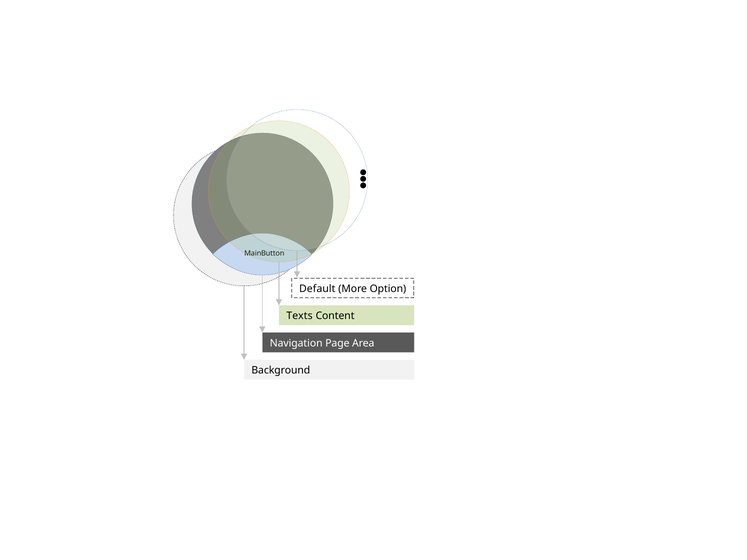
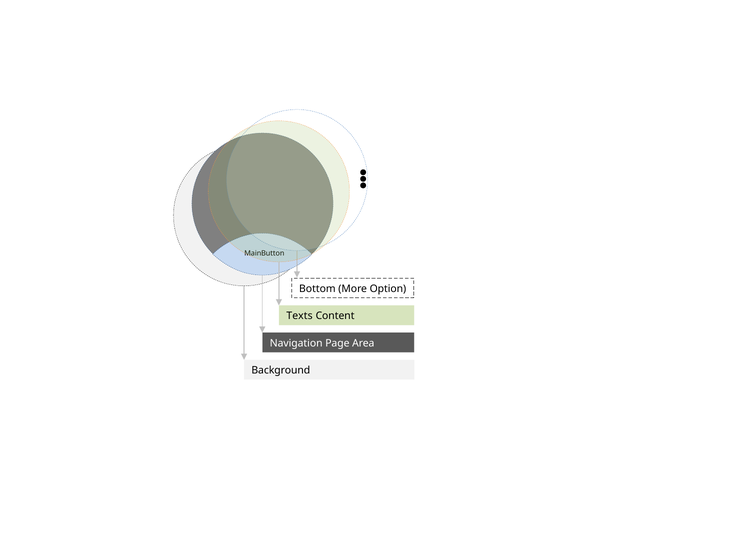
Default: Default -> Bottom (317, 289)
